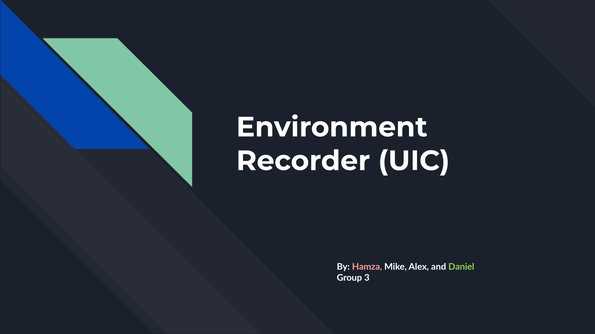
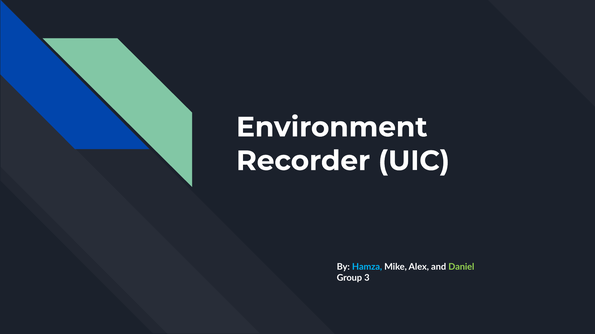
Hamza colour: pink -> light blue (367, 267)
